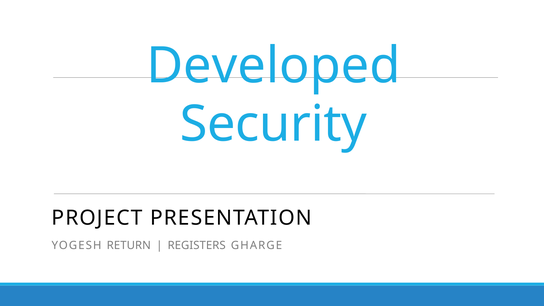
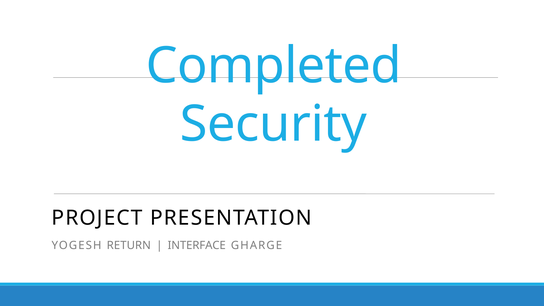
Developed: Developed -> Completed (274, 66)
REGISTERS: REGISTERS -> INTERFACE (197, 245)
